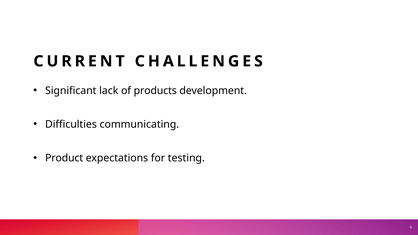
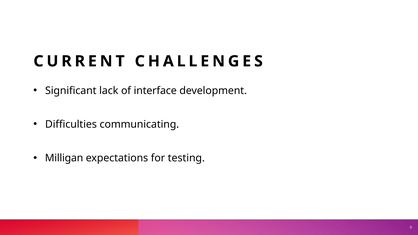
products: products -> interface (155, 91)
Product: Product -> Milligan (64, 158)
